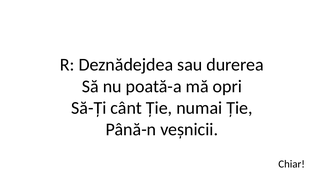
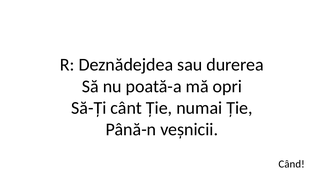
Chiar: Chiar -> Când (292, 164)
